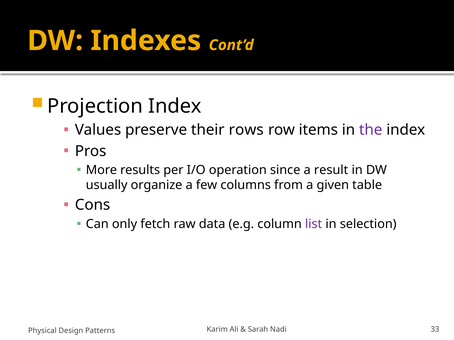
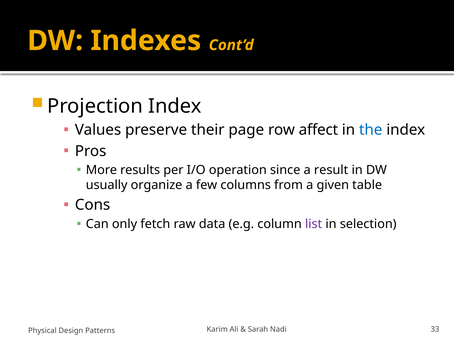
rows: rows -> page (246, 130)
items: items -> affect (318, 130)
the colour: purple -> blue (371, 130)
